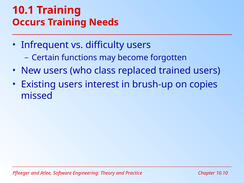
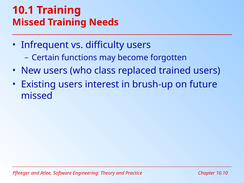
Occurs: Occurs -> Missed (29, 22)
copies: copies -> future (203, 84)
